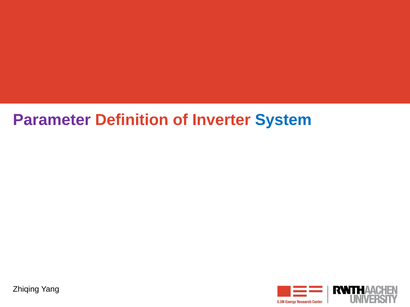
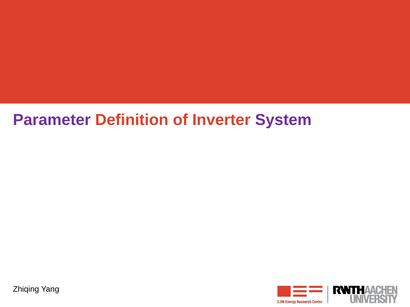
System colour: blue -> purple (283, 120)
